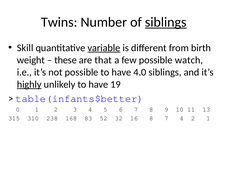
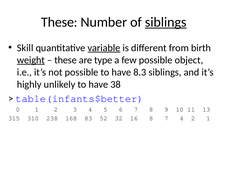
Twins: Twins -> These (59, 22)
weight underline: none -> present (31, 60)
that: that -> type (103, 60)
watch: watch -> object (189, 60)
4.0: 4.0 -> 8.3 (140, 72)
highly underline: present -> none (29, 84)
19: 19 -> 38 (116, 84)
